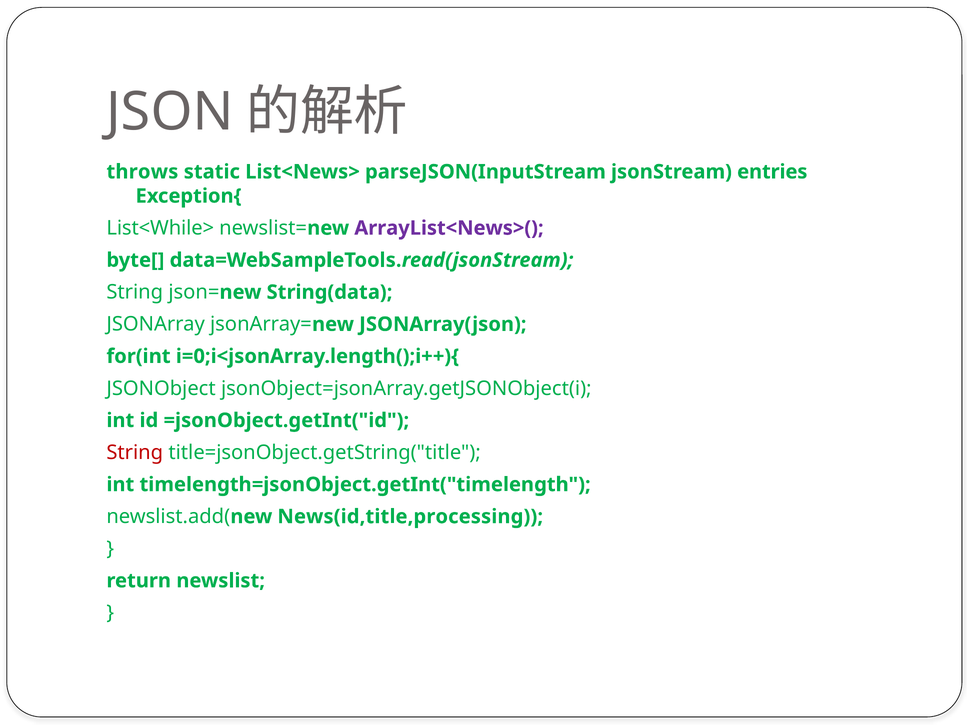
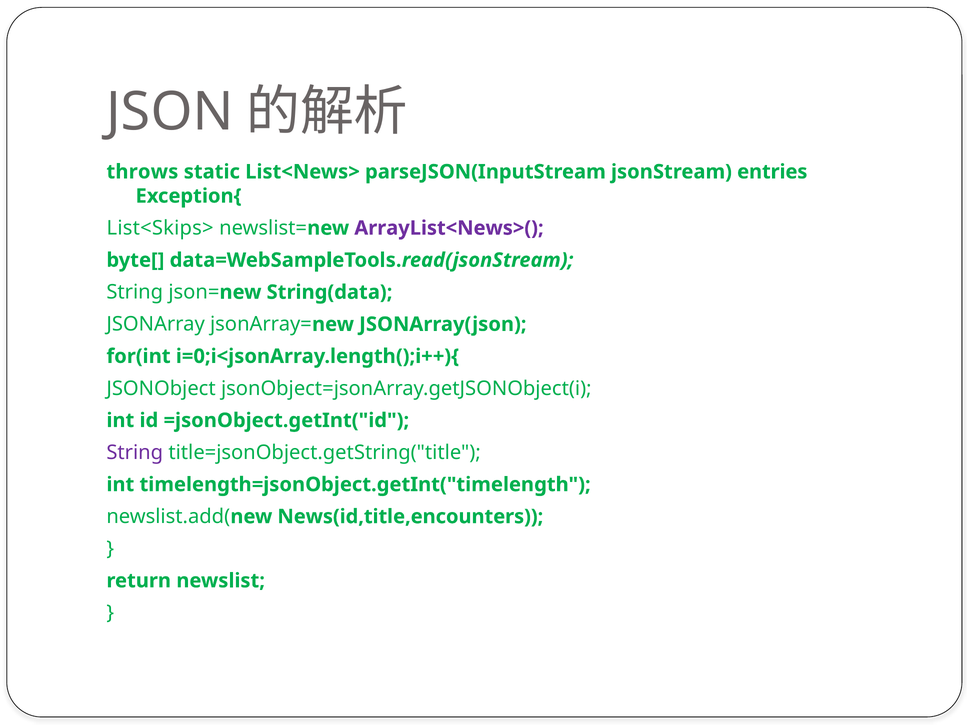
List<While>: List<While> -> List<Skips> (160, 228)
String colour: red -> purple (135, 452)
News(id,title,processing: News(id,title,processing -> News(id,title,encounters (410, 516)
